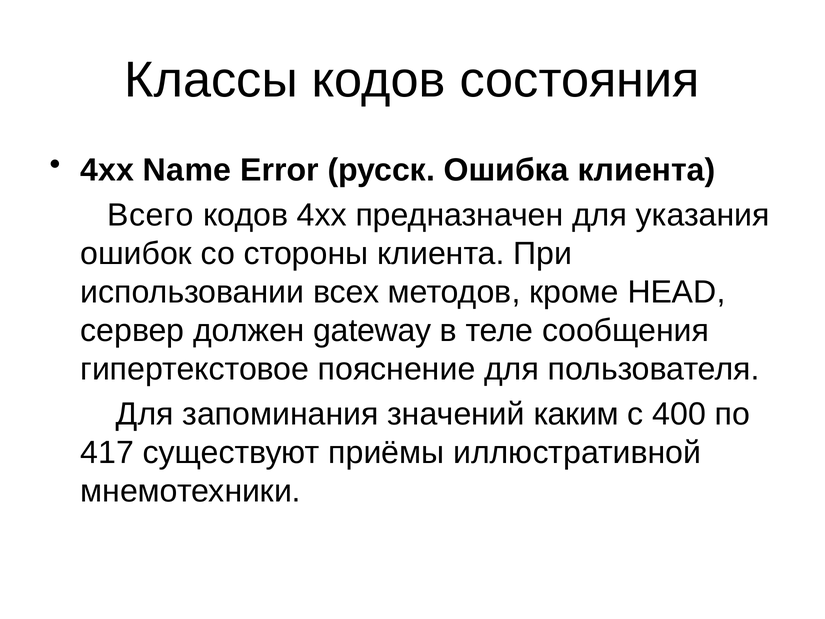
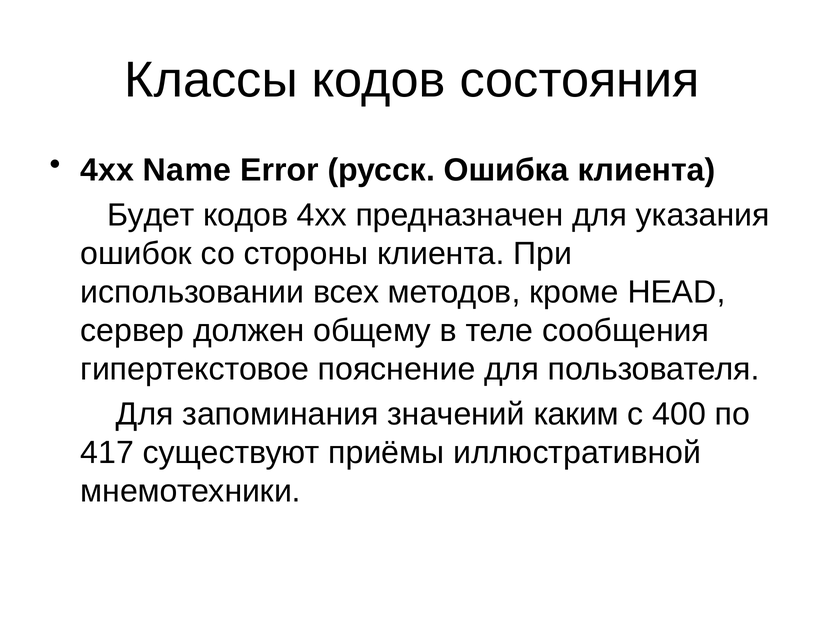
Всего: Всего -> Будет (151, 215)
gateway: gateway -> общему (372, 331)
